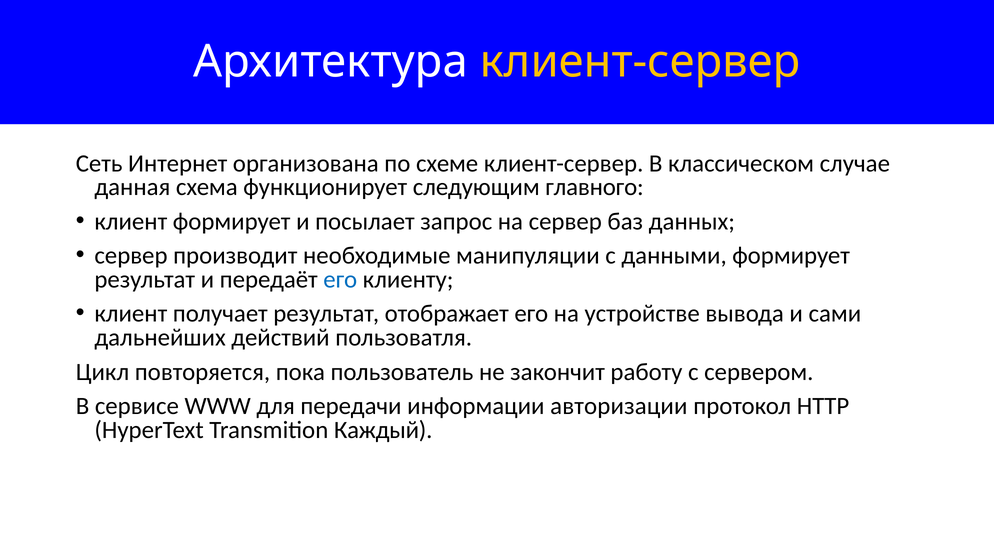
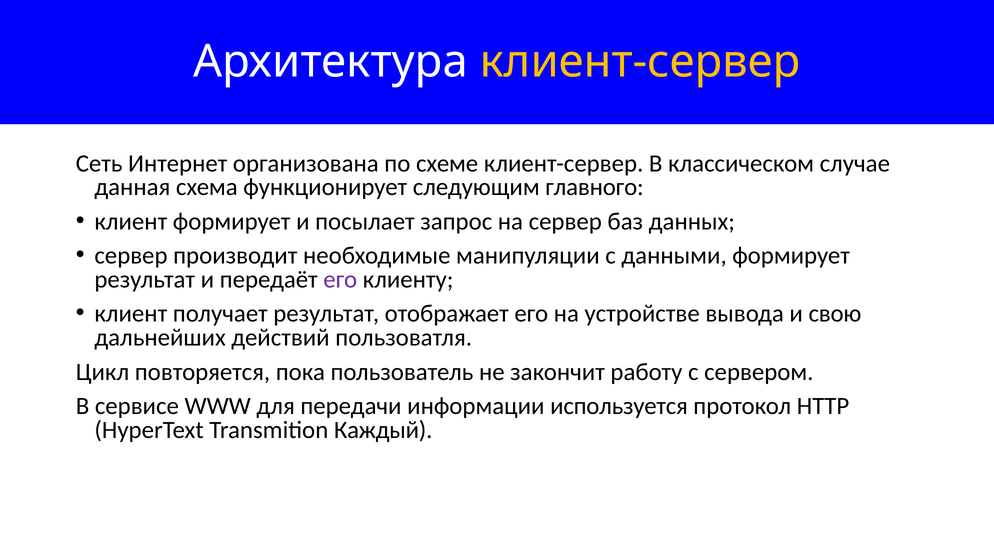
его colour: blue -> purple (340, 280)
сами: сами -> свою (835, 314)
авторизации: авторизации -> используется (619, 406)
